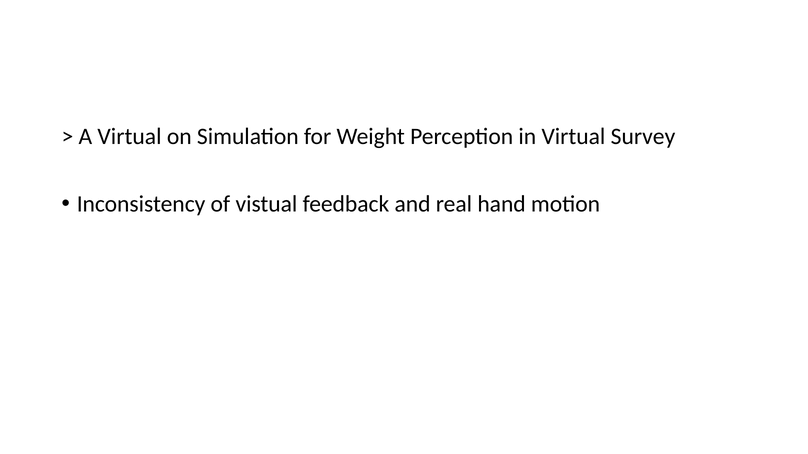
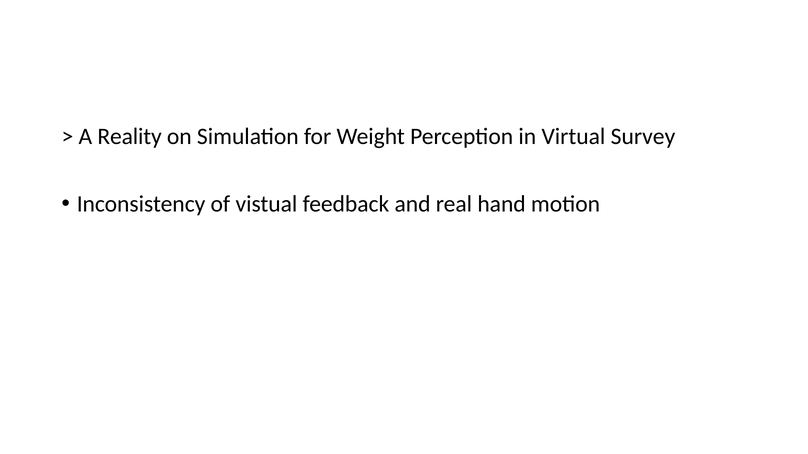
A Virtual: Virtual -> Reality (130, 137)
